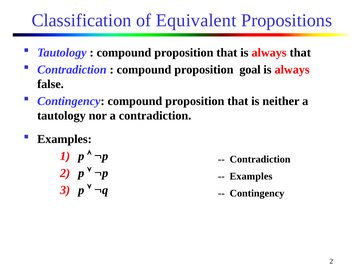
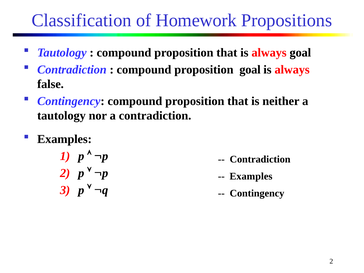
Equivalent: Equivalent -> Homework (196, 20)
always that: that -> goal (300, 53)
